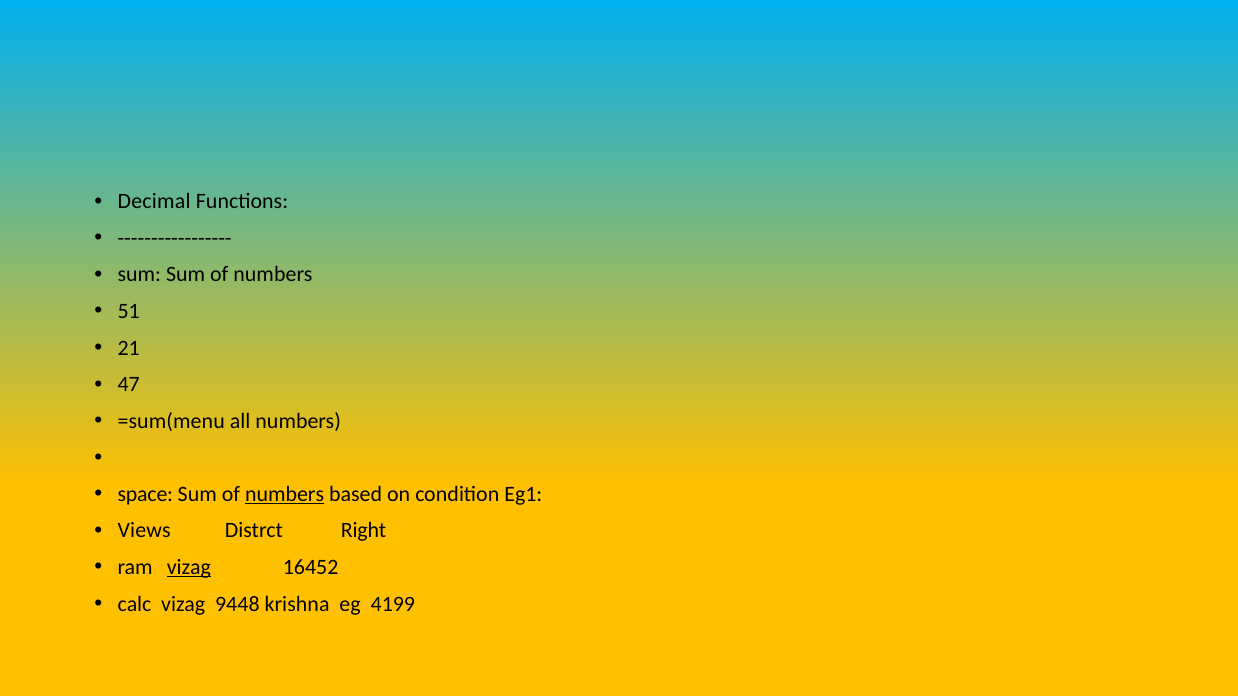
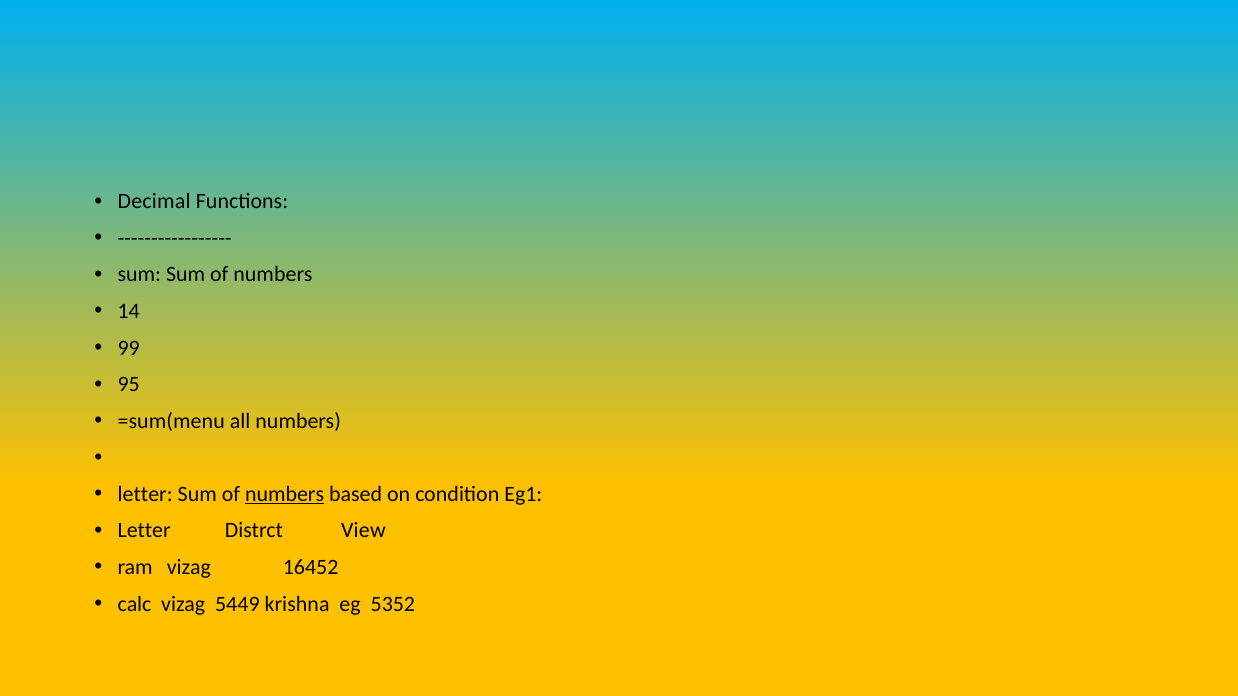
51: 51 -> 14 (129, 311)
21: 21 -> 99 (129, 348)
47: 47 -> 95 (129, 385)
space: space -> letter (145, 494)
Views: Views -> Letter (144, 531)
Right: Right -> View (363, 531)
vizag underline: present -> none (189, 568)
9448: 9448 -> 5449 (237, 604)
4199: 4199 -> 5352 (393, 604)
